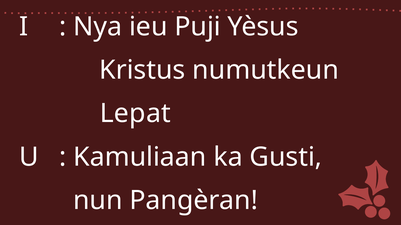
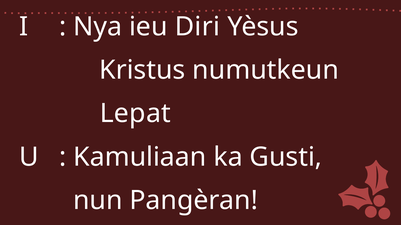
Puji: Puji -> Diri (197, 27)
